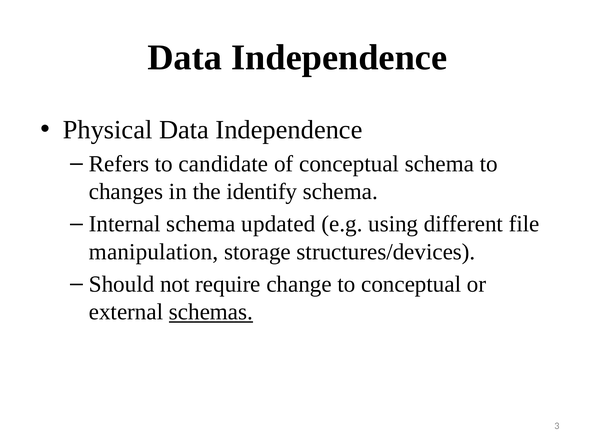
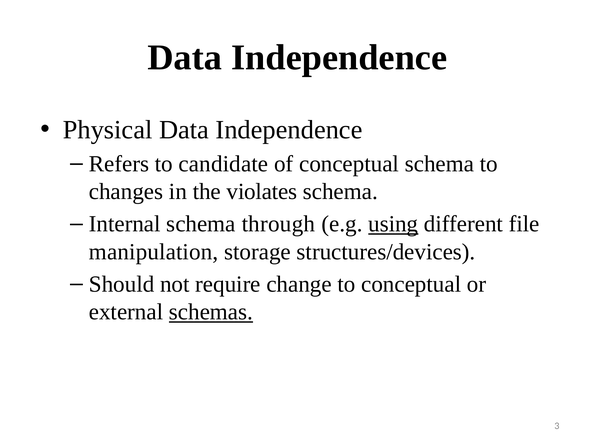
identify: identify -> violates (262, 192)
updated: updated -> through (278, 224)
using underline: none -> present (393, 224)
